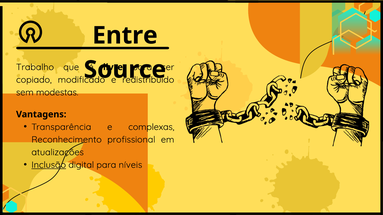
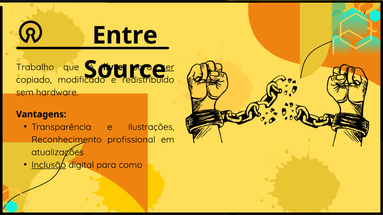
ser underline: none -> present (168, 67)
modestas: modestas -> hardware (57, 93)
complexas: complexas -> ilustrações (151, 127)
níveis: níveis -> como (131, 165)
